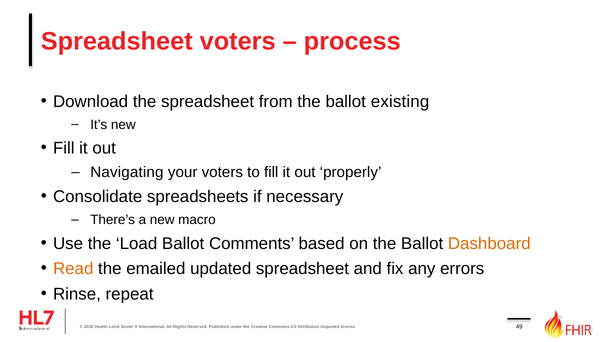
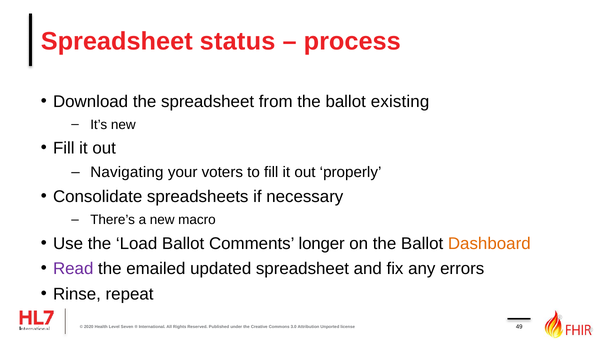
Spreadsheet voters: voters -> status (238, 41)
based: based -> longer (322, 243)
Read colour: orange -> purple (73, 269)
